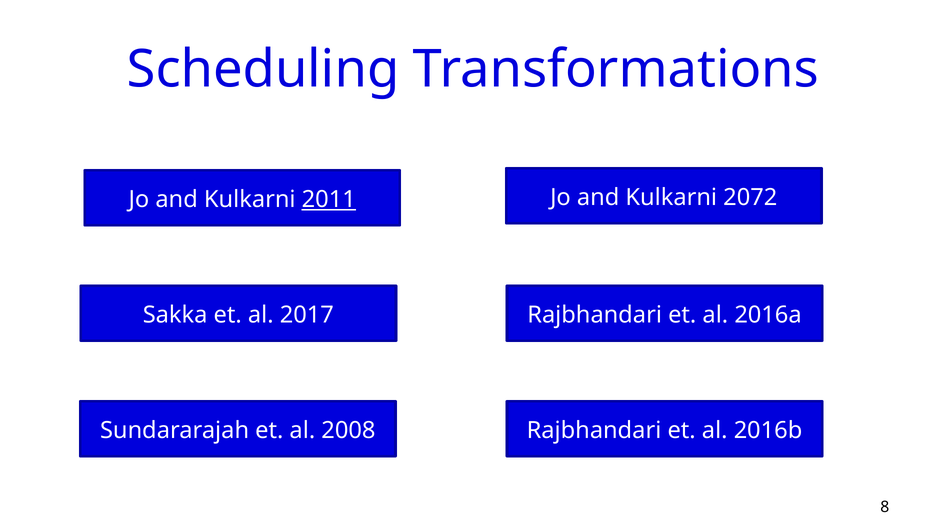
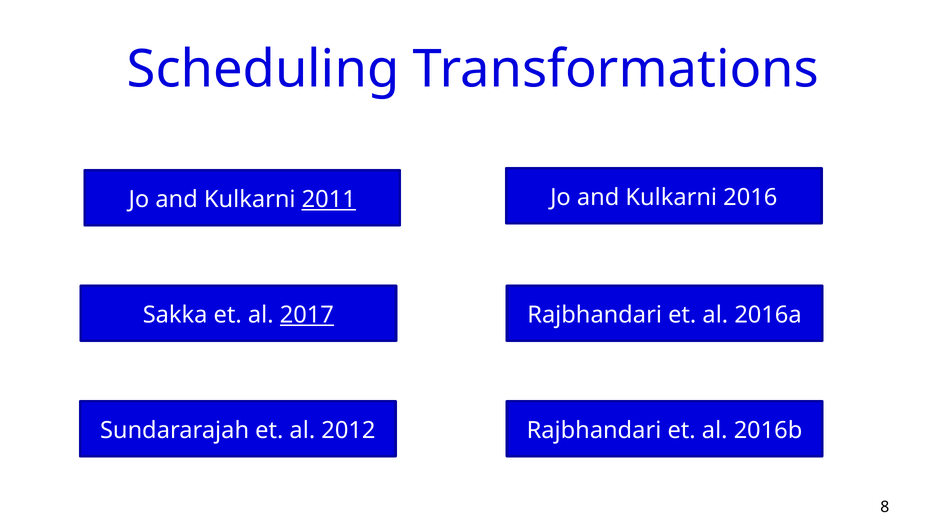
2072: 2072 -> 2016 (750, 197)
2017 underline: none -> present (307, 315)
2008: 2008 -> 2012 (348, 430)
